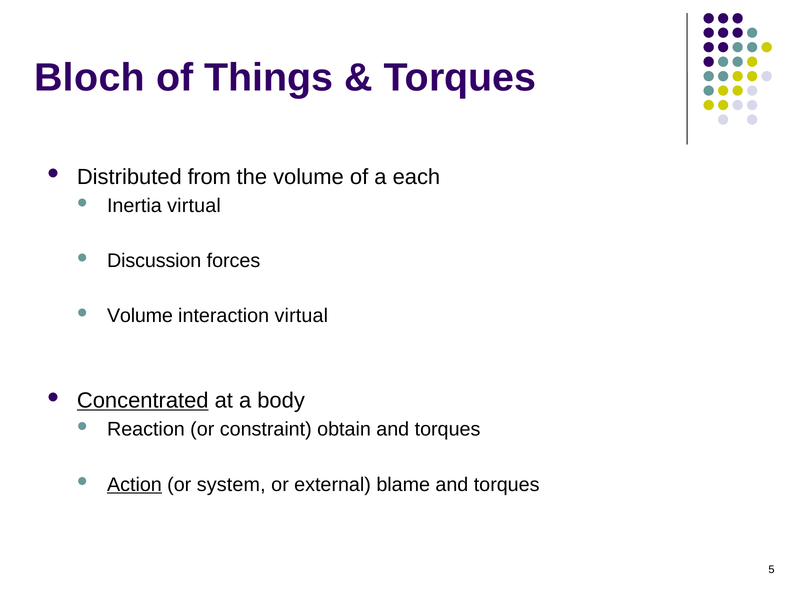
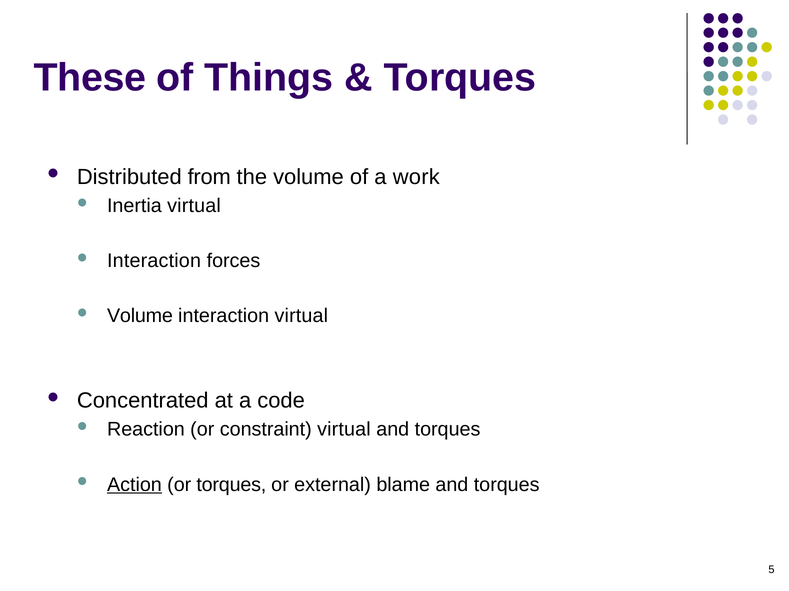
Bloch: Bloch -> These (90, 78)
each: each -> work (416, 177)
Discussion: Discussion -> Interaction (154, 261)
Concentrated underline: present -> none (143, 401)
body: body -> code (281, 401)
constraint obtain: obtain -> virtual (344, 430)
or system: system -> torques (231, 485)
